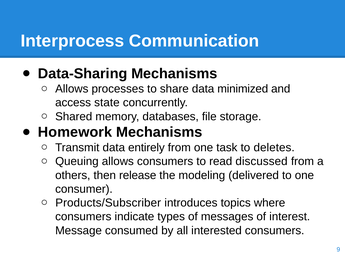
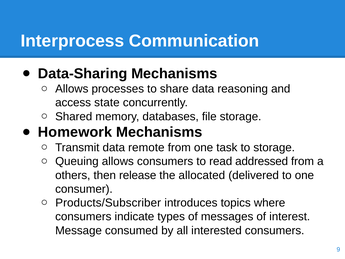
minimized: minimized -> reasoning (243, 89)
entirely: entirely -> remote (146, 147)
to deletes: deletes -> storage (274, 147)
discussed: discussed -> addressed (262, 161)
modeling: modeling -> allocated (202, 175)
